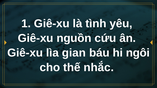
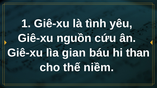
ngôi: ngôi -> than (138, 53)
nhắc: nhắc -> niềm (99, 68)
